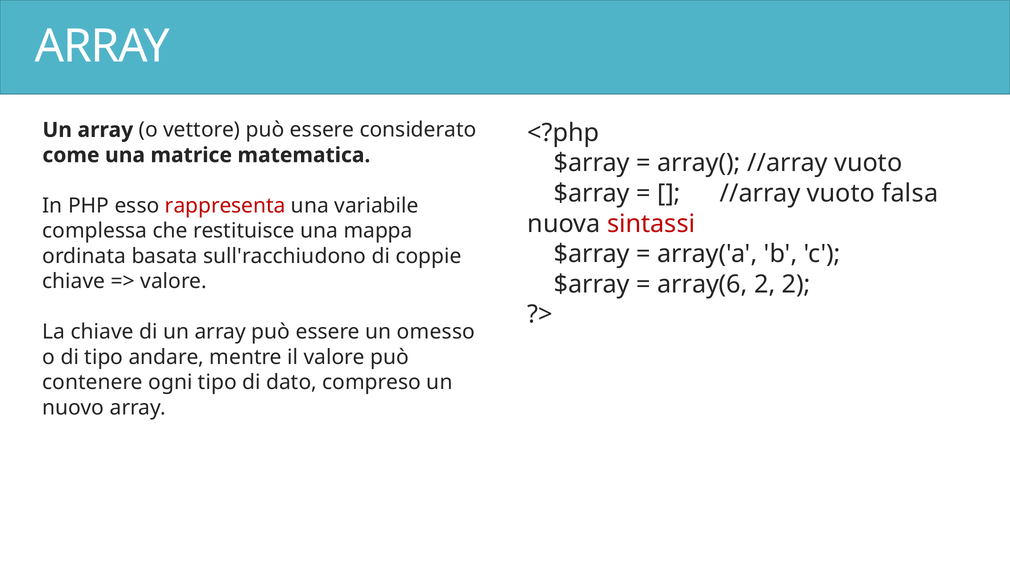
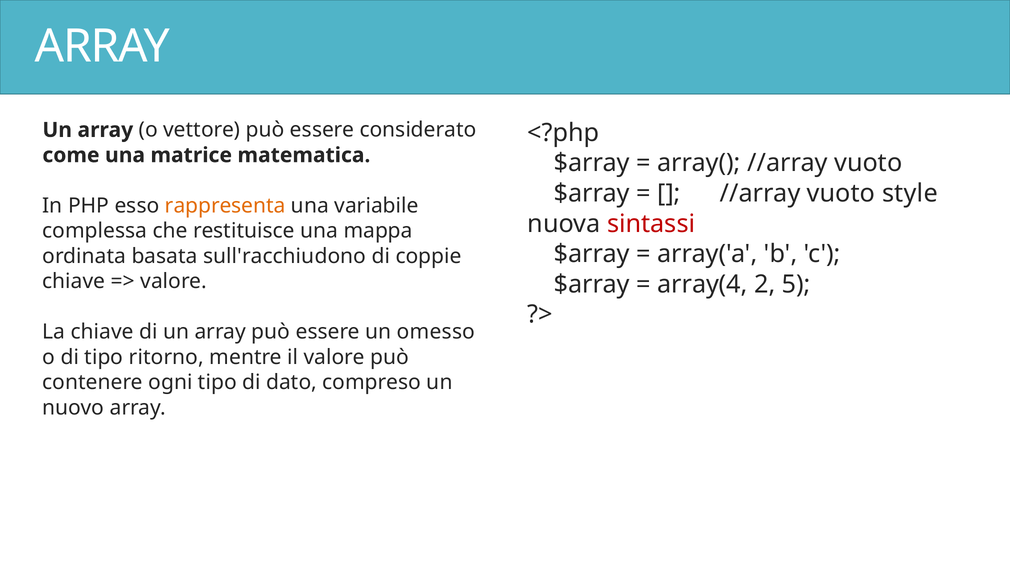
falsa: falsa -> style (910, 193)
rappresenta colour: red -> orange (225, 206)
array(6: array(6 -> array(4 (702, 284)
2 2: 2 -> 5 (796, 284)
andare: andare -> ritorno (166, 357)
